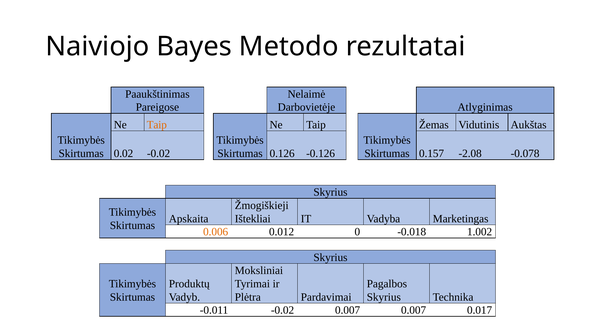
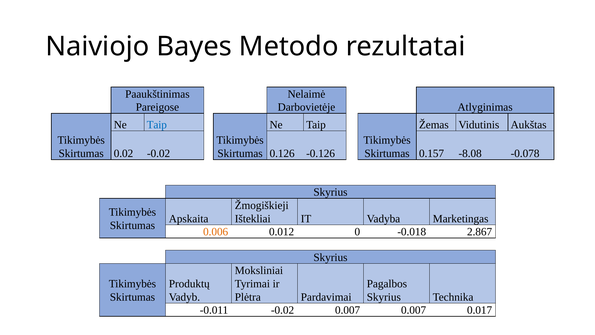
Taip colour: orange -> blue (157, 125)
-2.08: -2.08 -> -8.08 (470, 153)
1.002: 1.002 -> 2.867 (480, 232)
